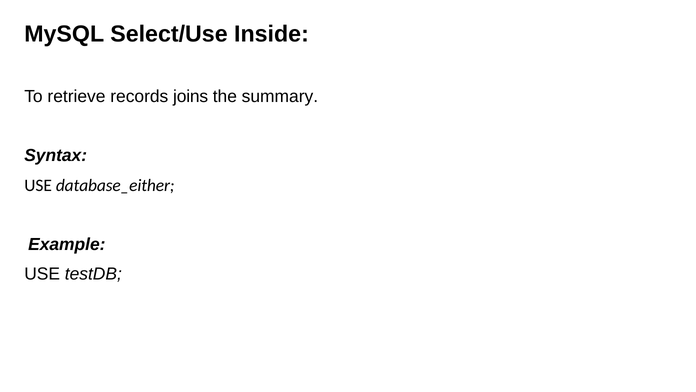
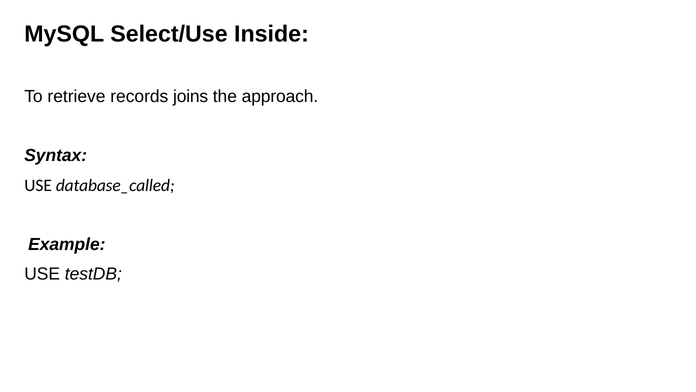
summary: summary -> approach (280, 96)
database_either: database_either -> database_called (115, 185)
